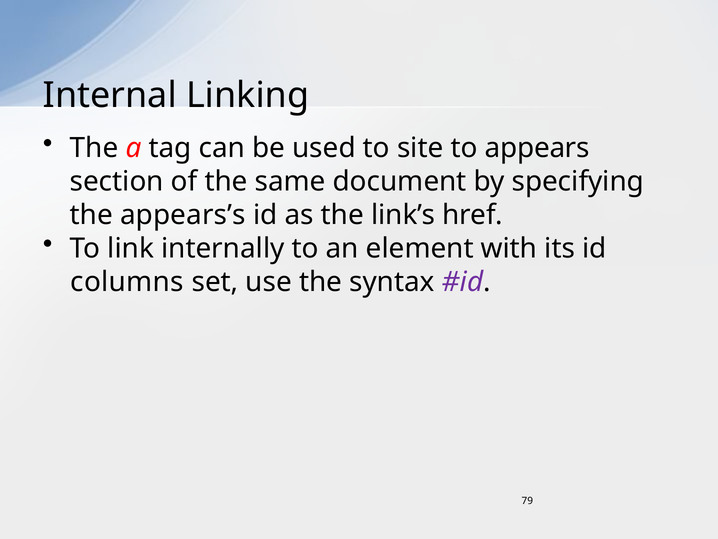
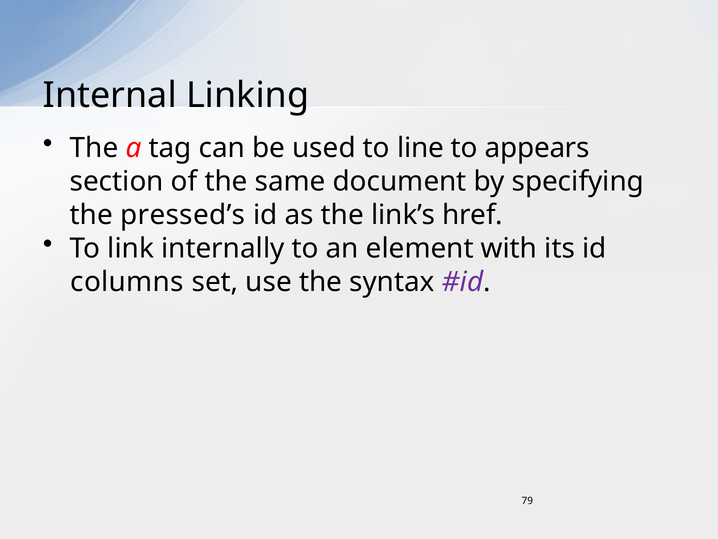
site: site -> line (420, 148)
appears’s: appears’s -> pressed’s (183, 215)
